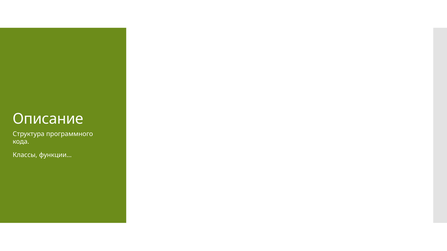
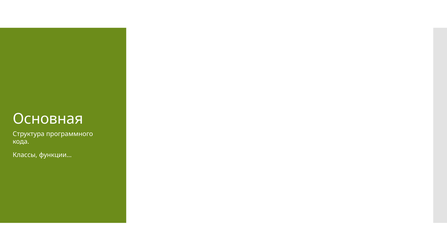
Описание: Описание -> Основная (48, 119)
